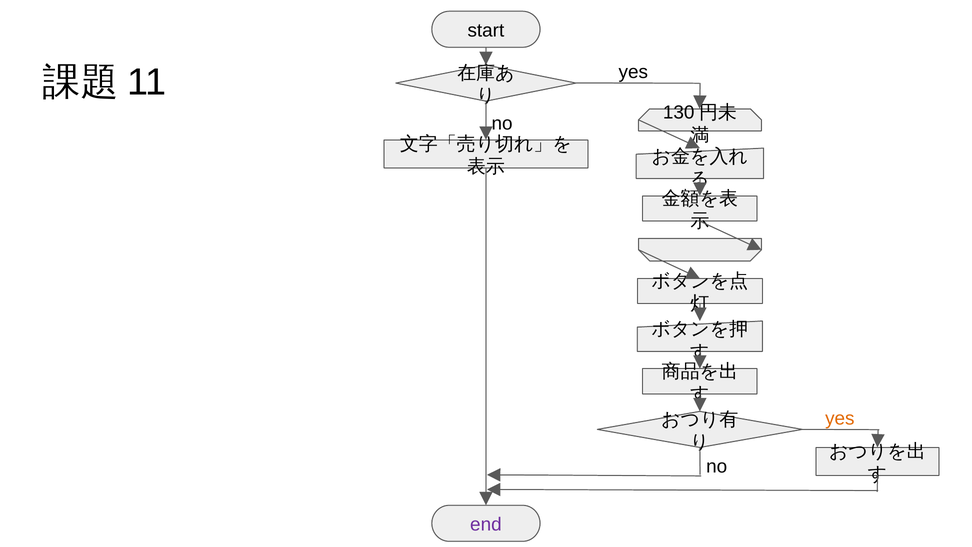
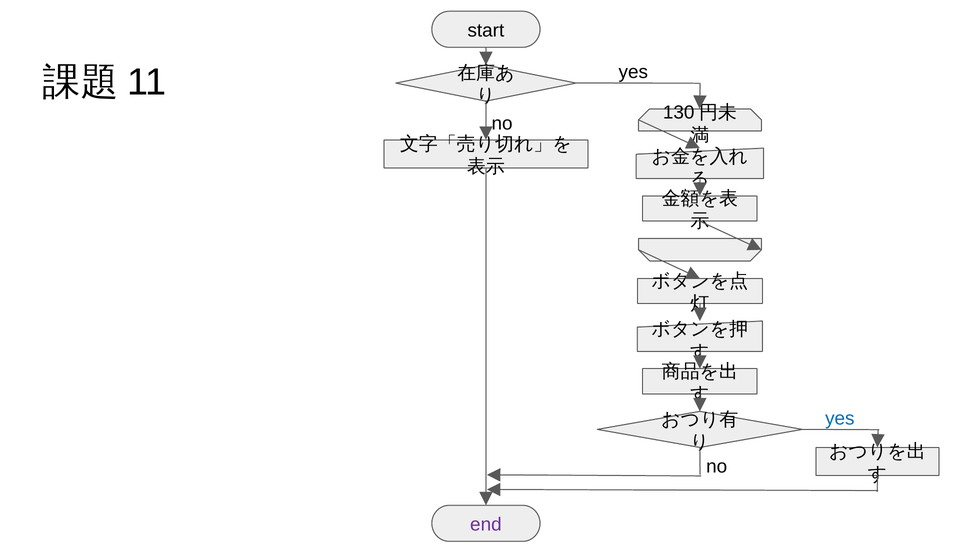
yes colour: orange -> blue (840, 418)
